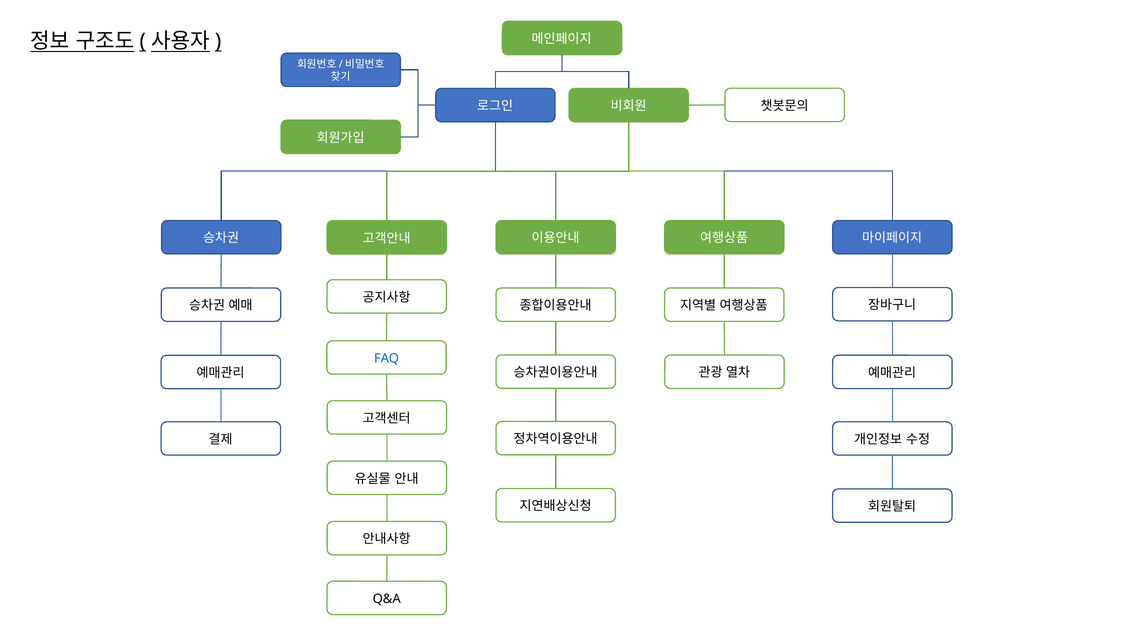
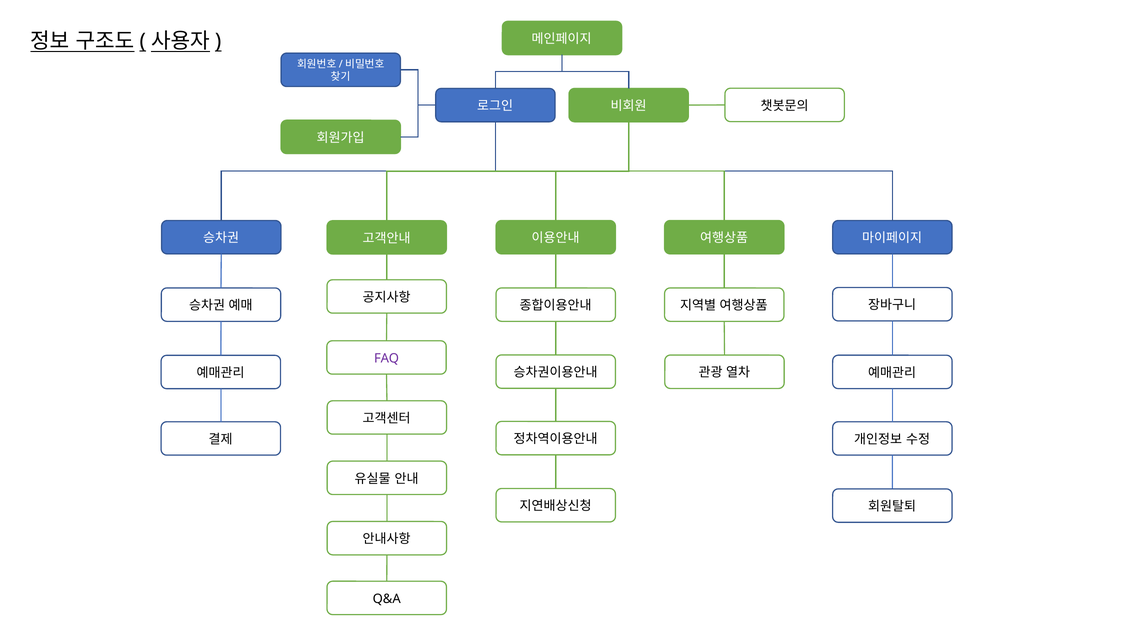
FAQ colour: blue -> purple (386, 359)
